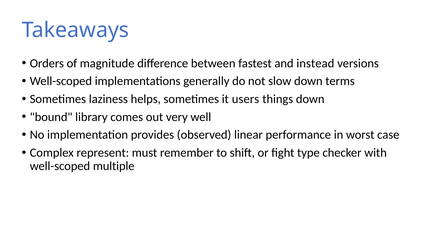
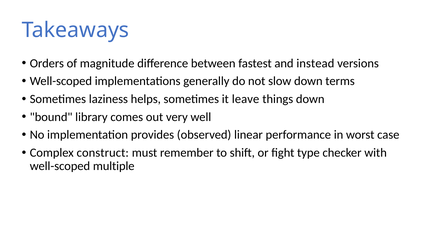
users: users -> leave (246, 99)
represent: represent -> construct (103, 153)
